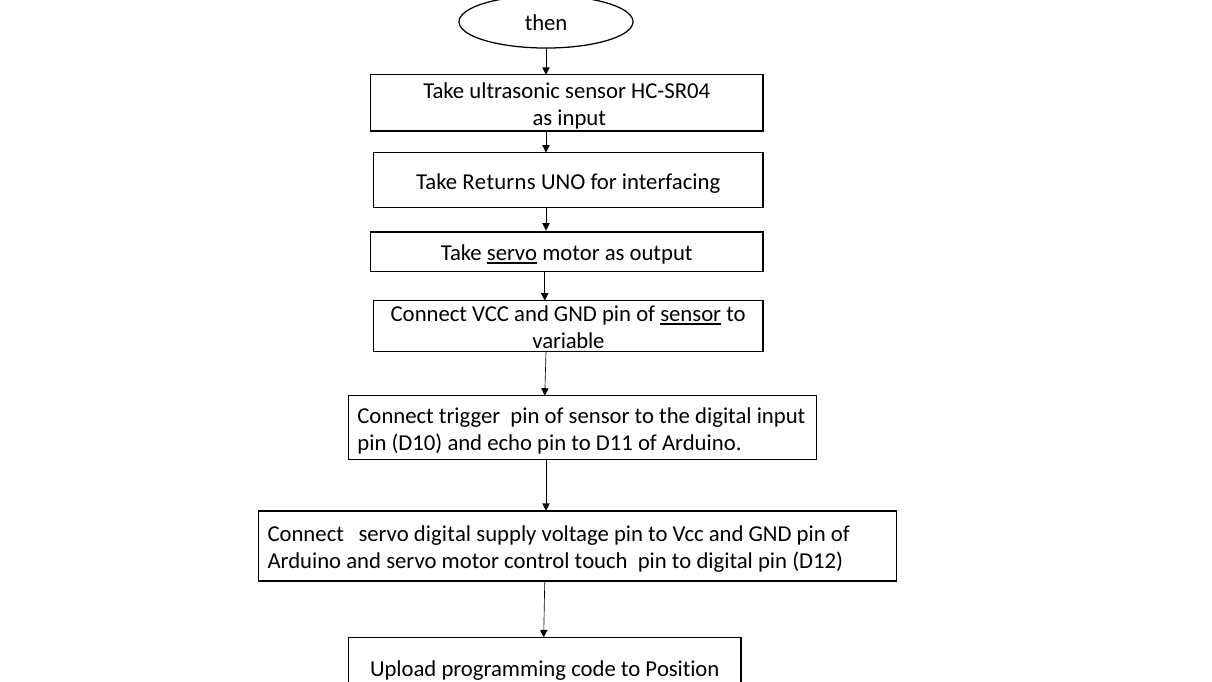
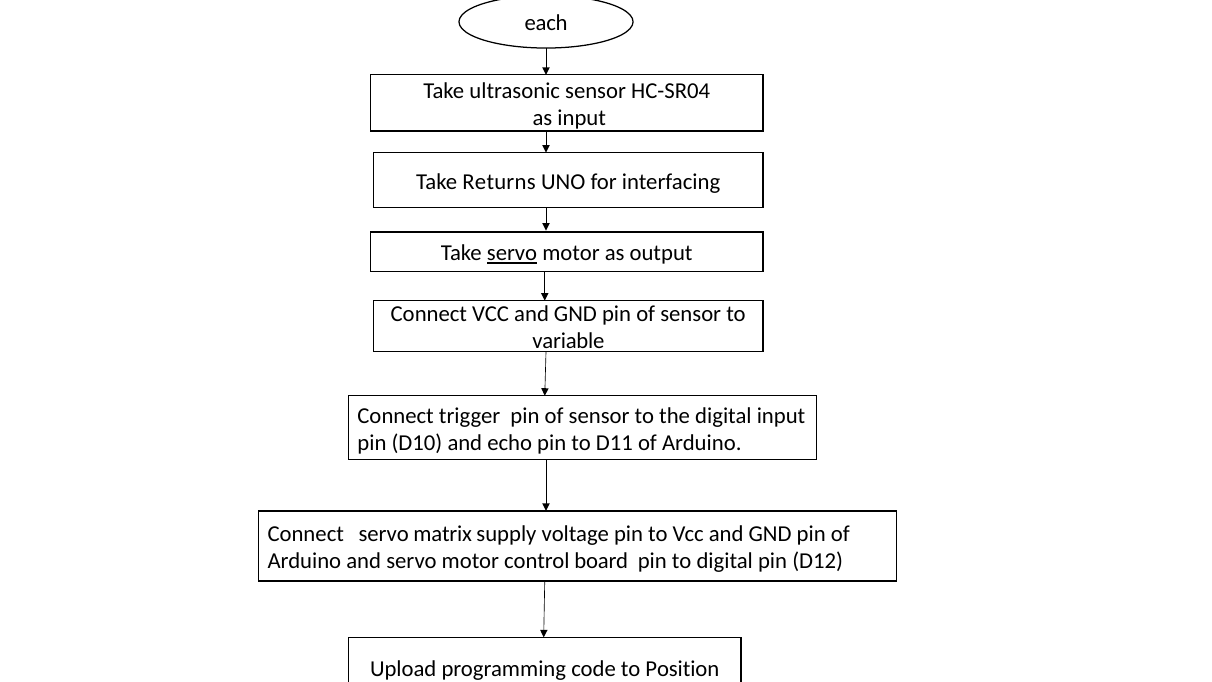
then: then -> each (546, 23)
sensor underline: present -> none (691, 314)
servo digital: digital -> matrix (443, 534)
touch: touch -> board (601, 561)
